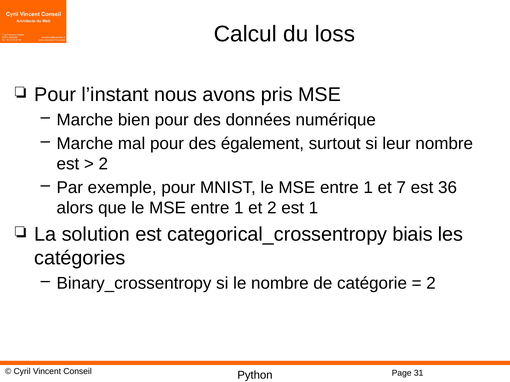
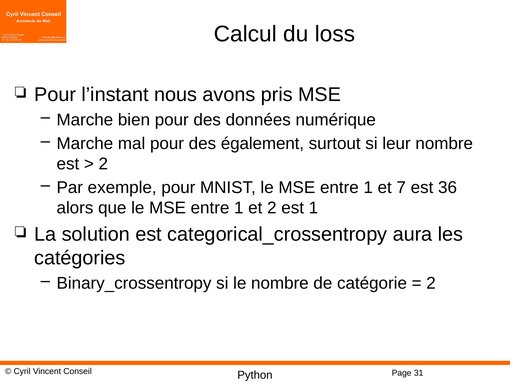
biais: biais -> aura (413, 235)
